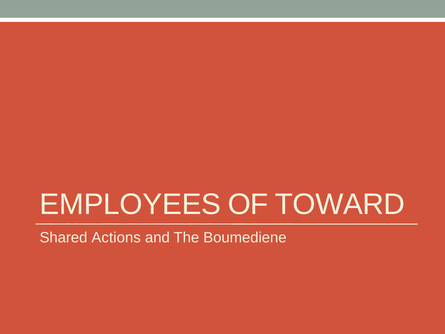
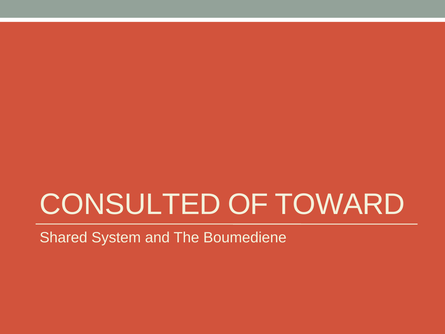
EMPLOYEES: EMPLOYEES -> CONSULTED (130, 204)
Actions: Actions -> System (116, 237)
